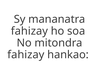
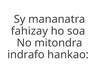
fahizay: fahizay -> indrafo (26, 55)
